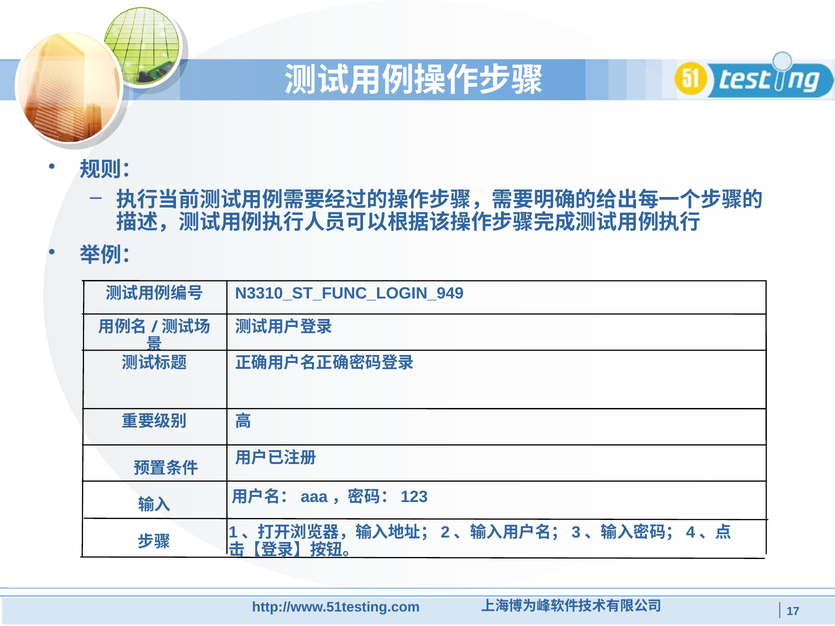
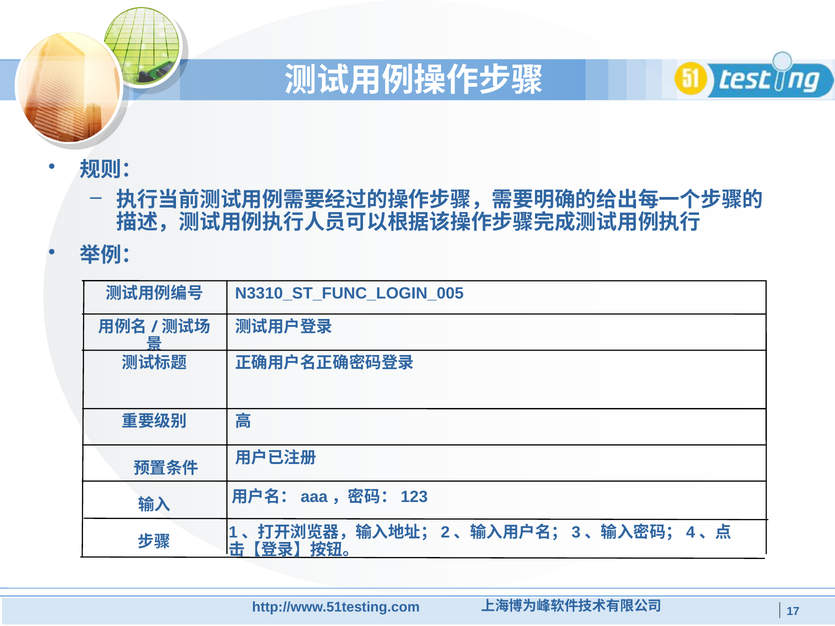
N3310_ST_FUNC_LOGIN_949: N3310_ST_FUNC_LOGIN_949 -> N3310_ST_FUNC_LOGIN_005 (349, 294)
